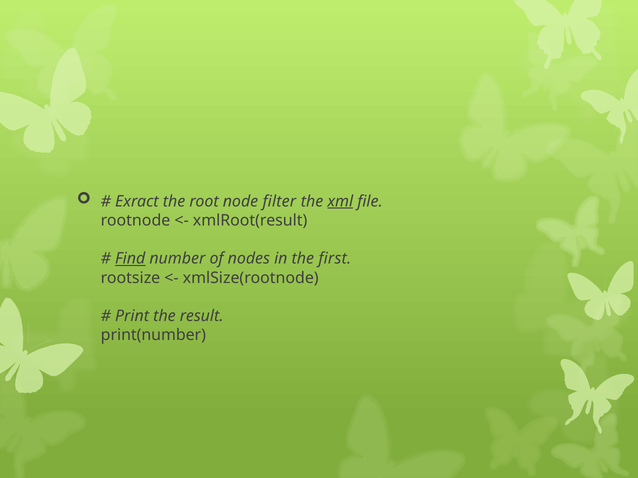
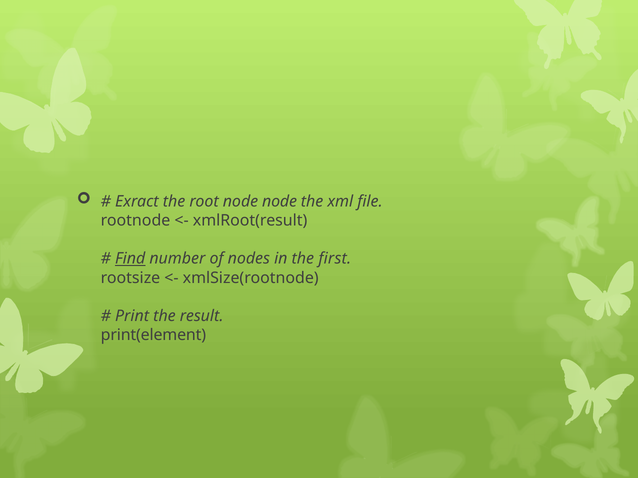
node filter: filter -> node (280, 202)
xml underline: present -> none (340, 202)
print(number: print(number -> print(element (153, 336)
